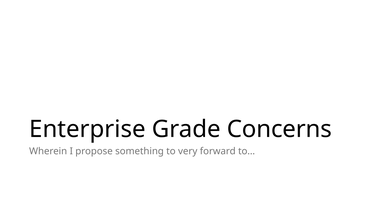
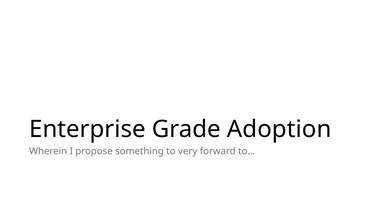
Concerns: Concerns -> Adoption (279, 129)
